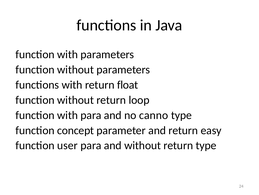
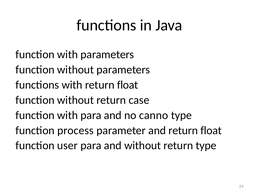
loop: loop -> case (139, 100)
concept: concept -> process (75, 130)
and return easy: easy -> float (211, 130)
